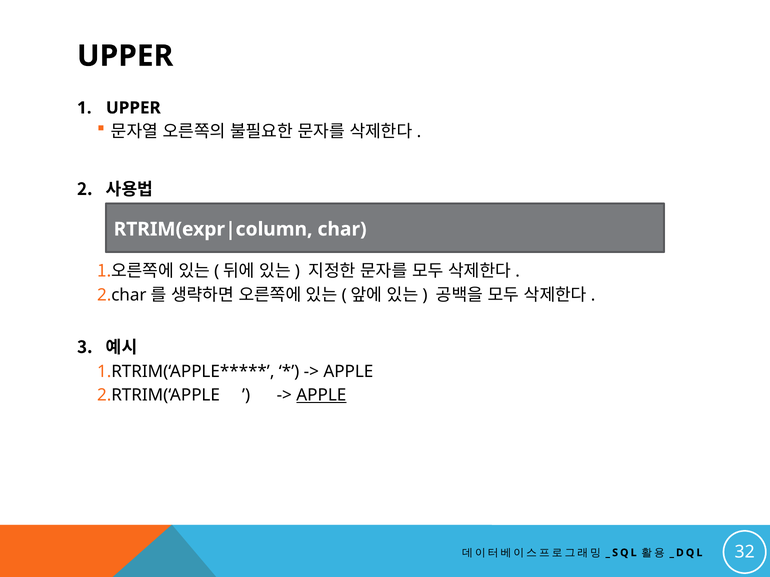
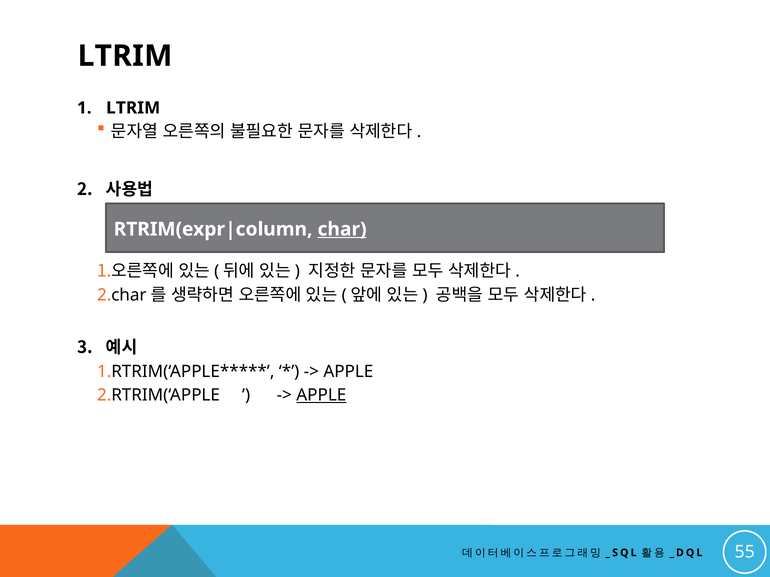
UPPER: UPPER -> LTRIM (125, 56)
UPPER: UPPER -> LTRIM (133, 108)
char underline: none -> present (342, 229)
32: 32 -> 55 (745, 552)
